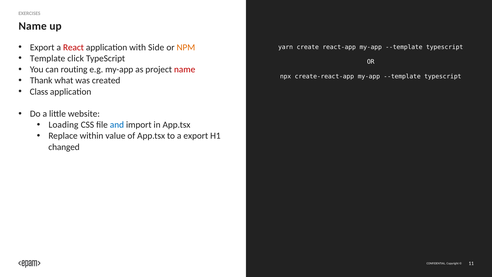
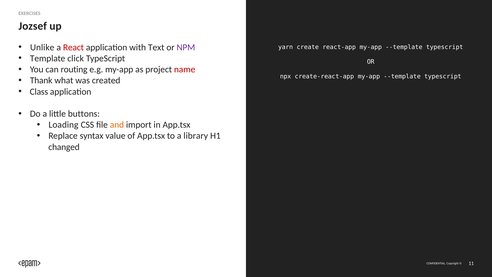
Name: Name -> Jozsef (33, 26)
Export: Export -> Unlike (42, 47)
Side: Side -> Text (156, 47)
NPM colour: orange -> purple (186, 47)
website: website -> buttons (84, 114)
and colour: blue -> orange (117, 125)
within: within -> syntax (92, 136)
a export: export -> library (196, 136)
